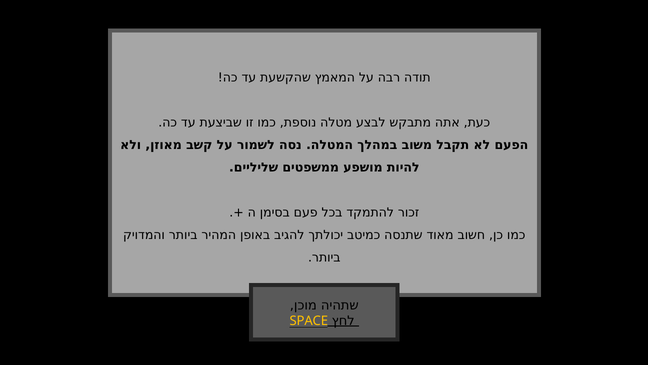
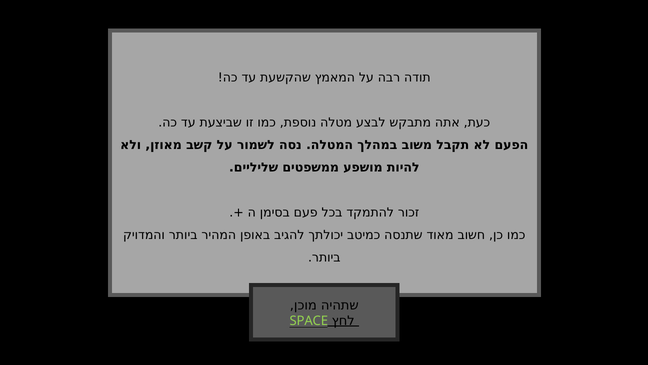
SPACE colour: yellow -> light green (309, 321)
